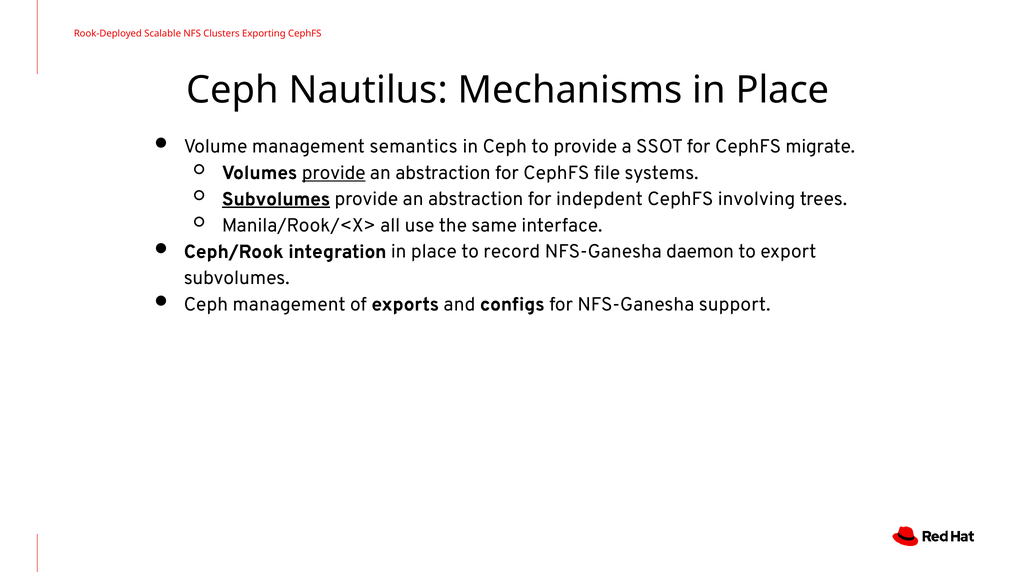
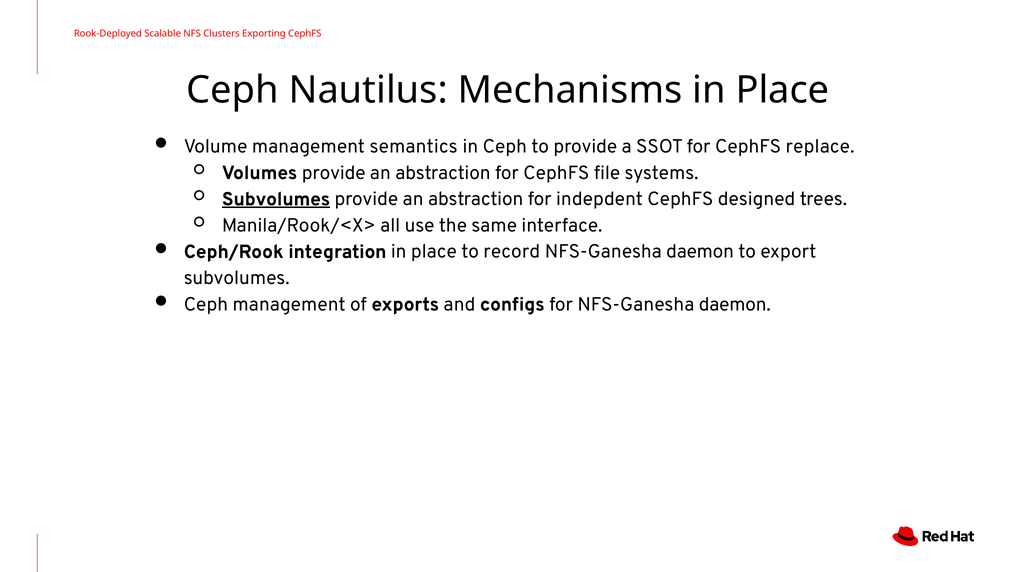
migrate: migrate -> replace (820, 146)
provide underline: present -> none (334, 173)
involving: involving -> designed (757, 199)
for NFS-Ganesha support: support -> daemon (735, 304)
